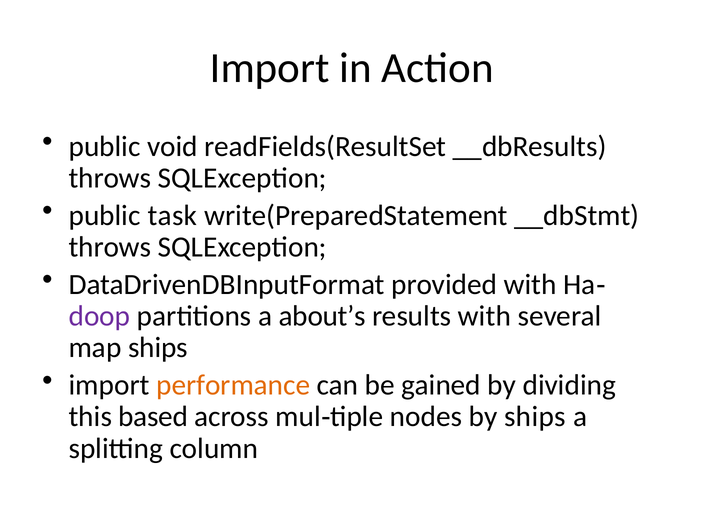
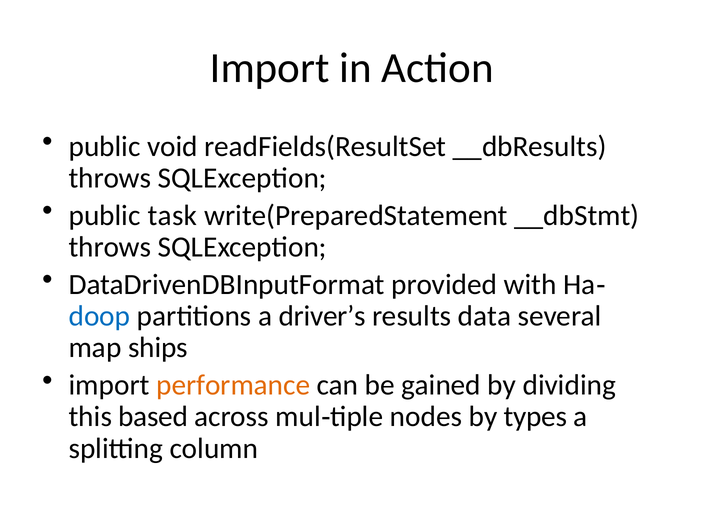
doop colour: purple -> blue (99, 316)
about’s: about’s -> driver’s (322, 316)
results with: with -> data (484, 316)
by ships: ships -> types (535, 417)
